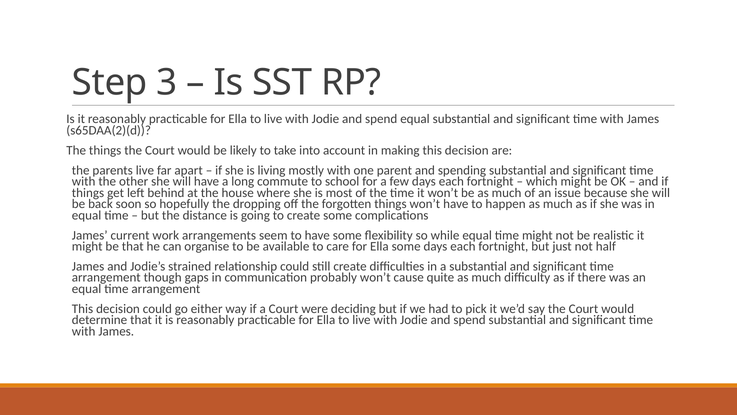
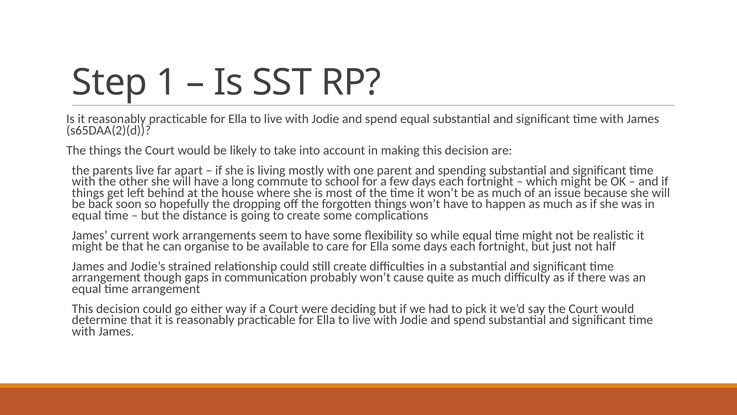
3: 3 -> 1 (167, 83)
